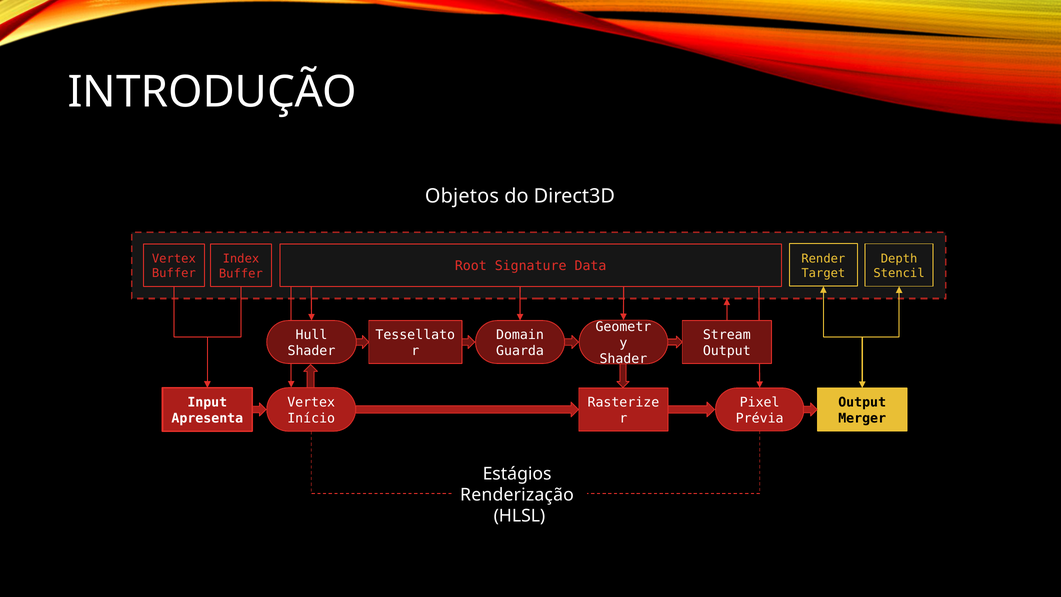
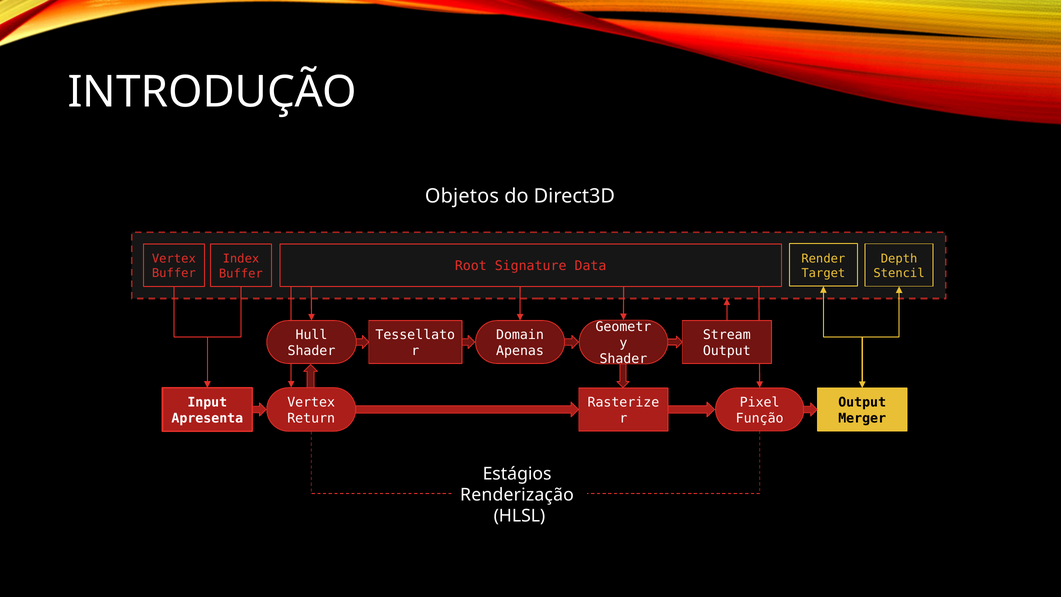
Guarda: Guarda -> Apenas (520, 351)
Início: Início -> Return (311, 418)
Prévia: Prévia -> Função (760, 418)
